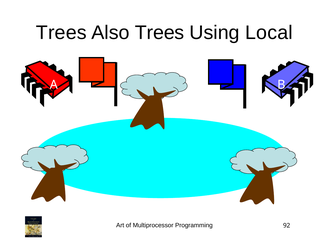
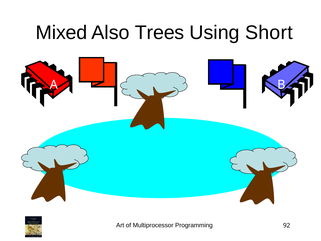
Trees: Trees -> Mixed (61, 33)
Local: Local -> Short (269, 33)
